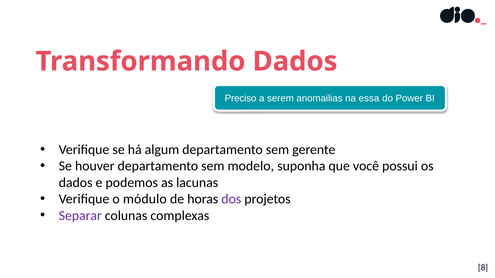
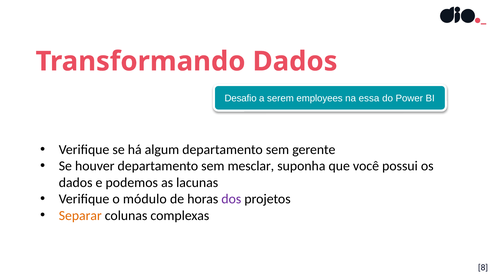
Preciso: Preciso -> Desafio (241, 99)
anomailias: anomailias -> employees (320, 99)
modelo: modelo -> mesclar (251, 166)
Separar colour: purple -> orange (80, 216)
